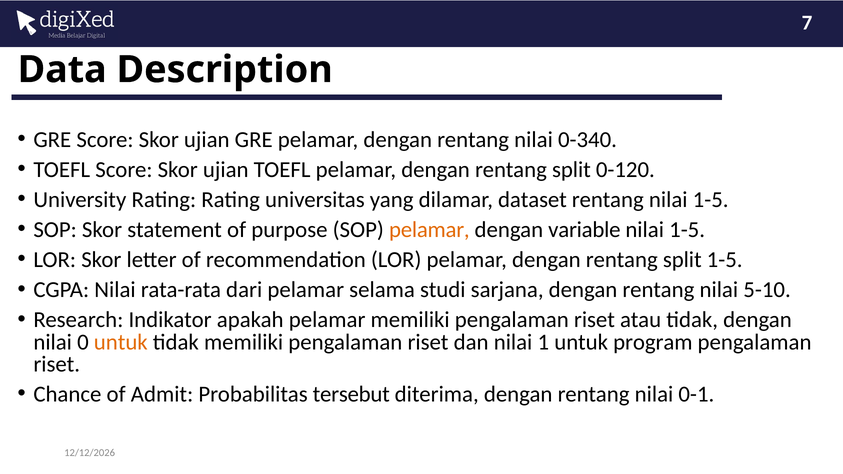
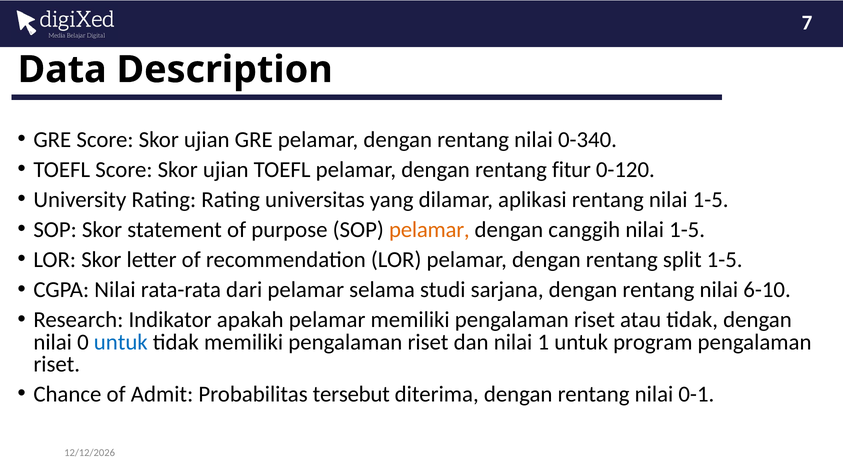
split: split -> fitur (572, 170)
dataset: dataset -> aplikasi (532, 200)
variable: variable -> canggih (584, 230)
5-10: 5-10 -> 6-10 (767, 290)
untuk colour: orange -> blue (121, 342)
